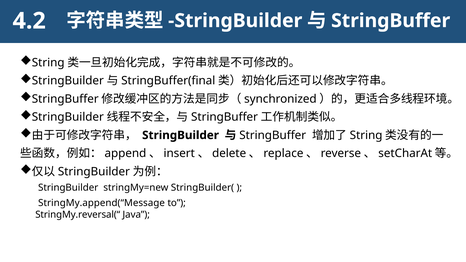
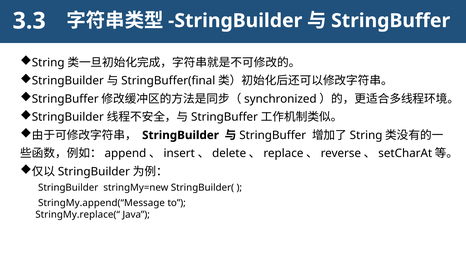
4.2: 4.2 -> 3.3 (29, 21)
StringMy.reversal(“: StringMy.reversal(“ -> StringMy.replace(“ (78, 215)
